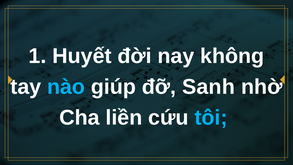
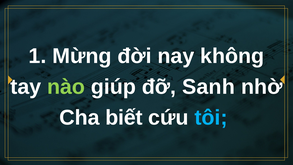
Huyết: Huyết -> Mừng (82, 56)
nào colour: light blue -> light green (66, 87)
liền: liền -> biết (124, 118)
